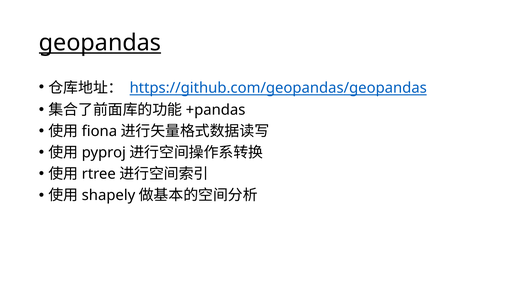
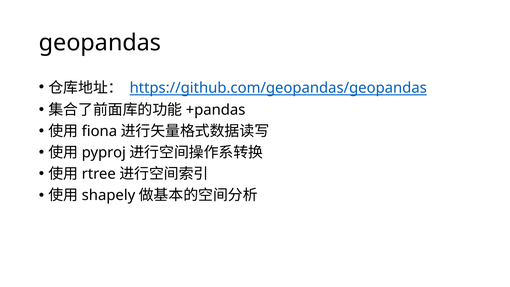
geopandas underline: present -> none (100, 43)
